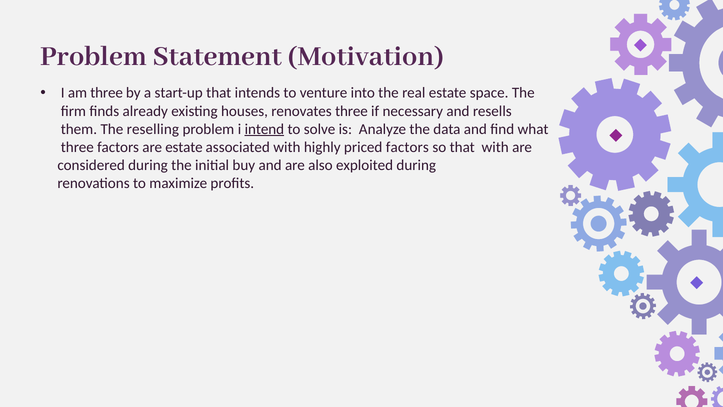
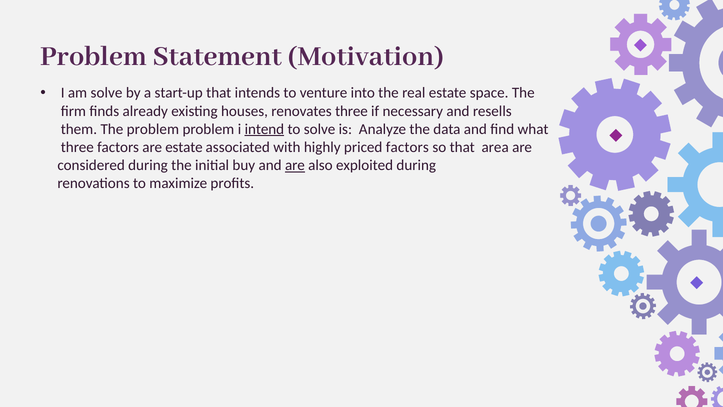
am three: three -> solve (107, 93)
The reselling: reselling -> problem (153, 129)
that with: with -> area (495, 147)
are underline: none -> present (295, 165)
